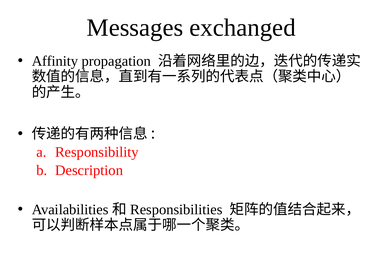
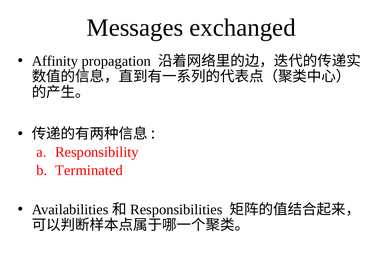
Description: Description -> Terminated (89, 170)
